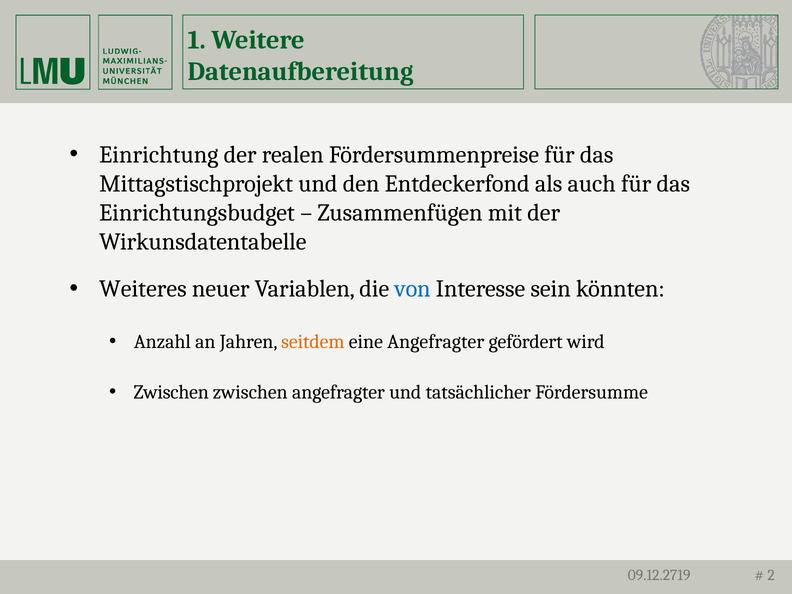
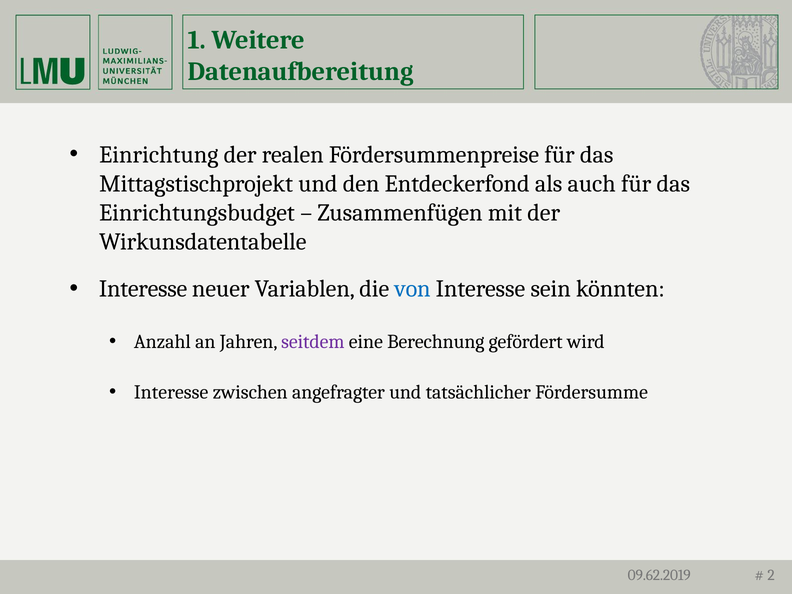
Weiteres: Weiteres -> Interesse (143, 289)
seitdem colour: orange -> purple (313, 342)
eine Angefragter: Angefragter -> Berechnung (436, 342)
Zwischen: Zwischen -> Interesse (171, 392)
09.12.2719: 09.12.2719 -> 09.62.2019 (659, 575)
